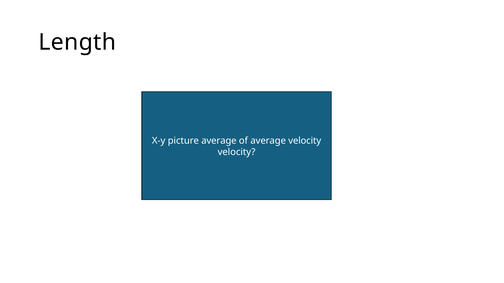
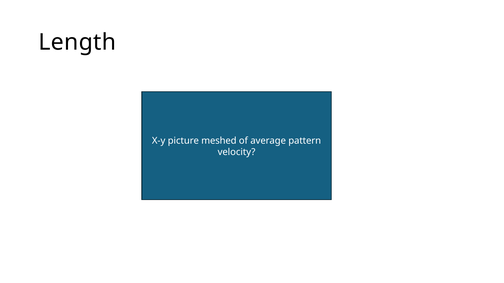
picture average: average -> meshed (219, 141)
average velocity: velocity -> pattern (305, 141)
